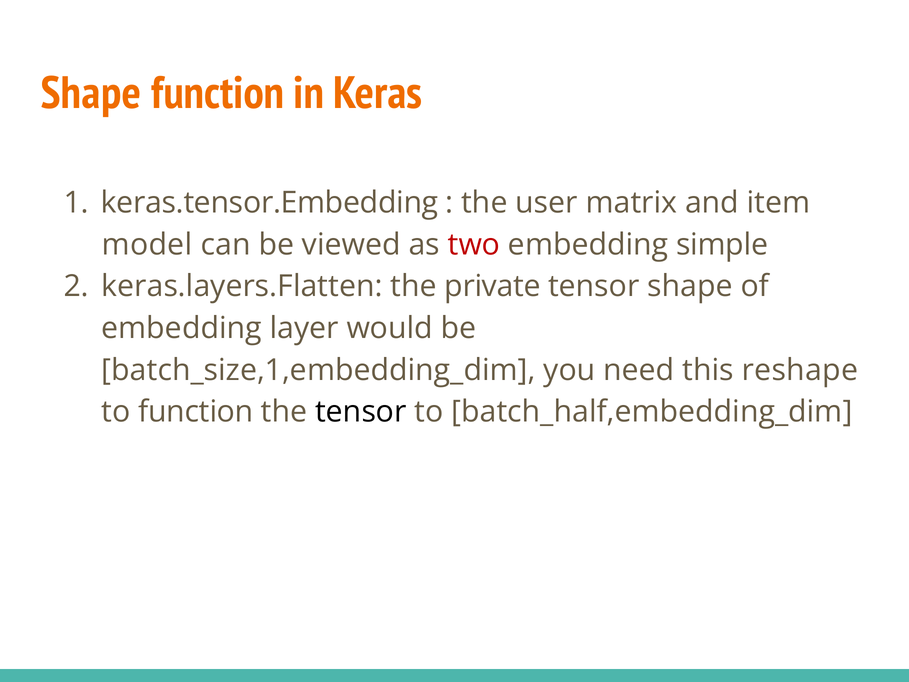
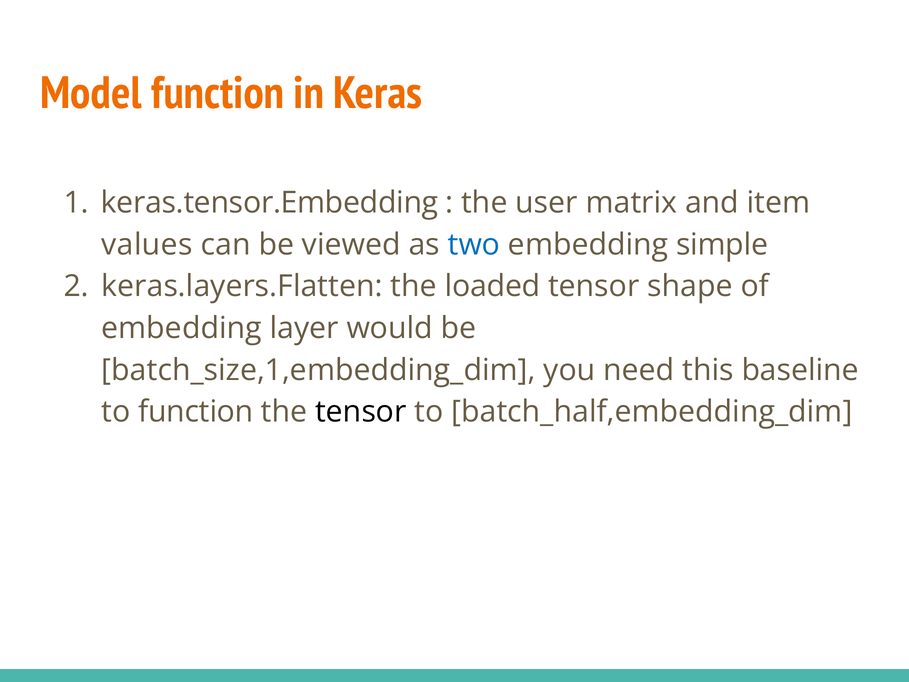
Shape: Shape -> Model (91, 93)
model: model -> values (147, 244)
two colour: red -> blue (474, 244)
private: private -> loaded (492, 286)
reshape: reshape -> baseline (800, 370)
